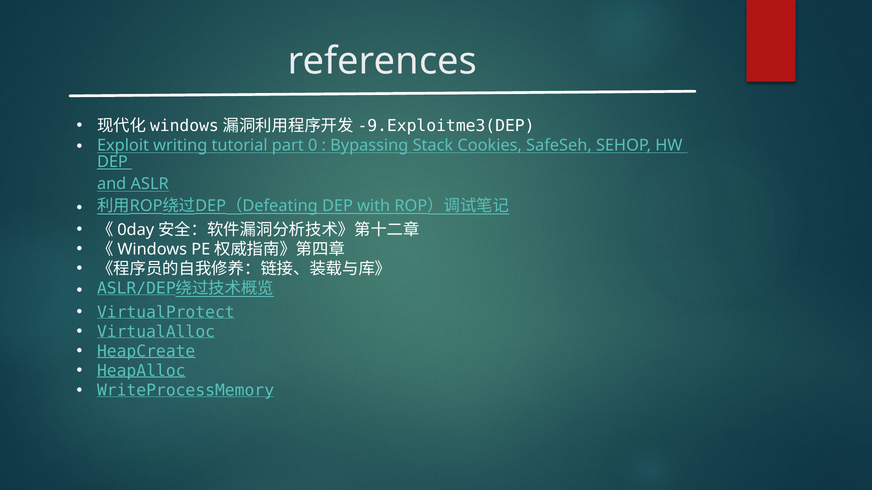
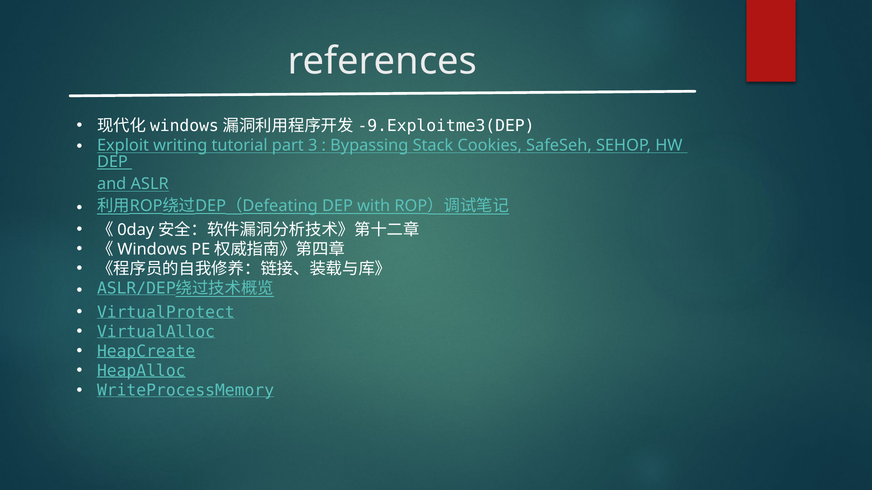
0: 0 -> 3 (313, 145)
